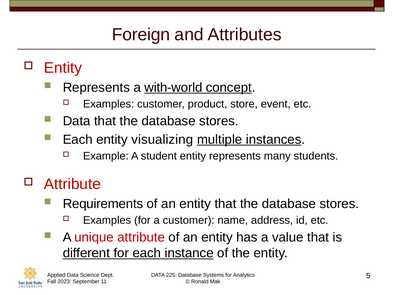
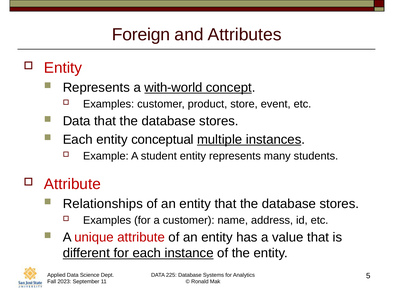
visualizing: visualizing -> conceptual (162, 140)
Requirements: Requirements -> Relationships (103, 204)
